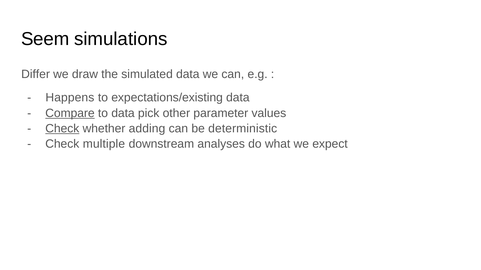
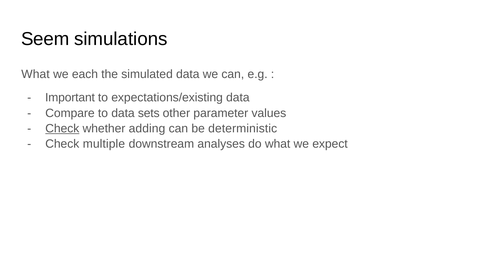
Differ: Differ -> What (36, 74)
draw: draw -> each (85, 74)
Happens: Happens -> Important (70, 98)
Compare underline: present -> none (70, 113)
pick: pick -> sets (149, 113)
